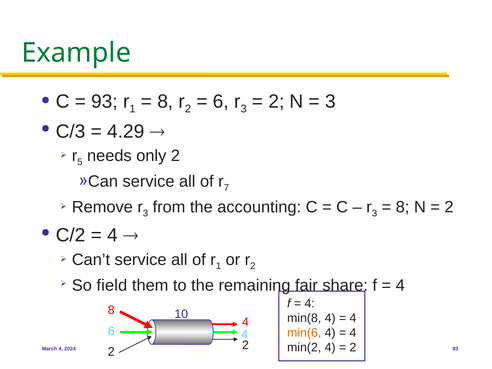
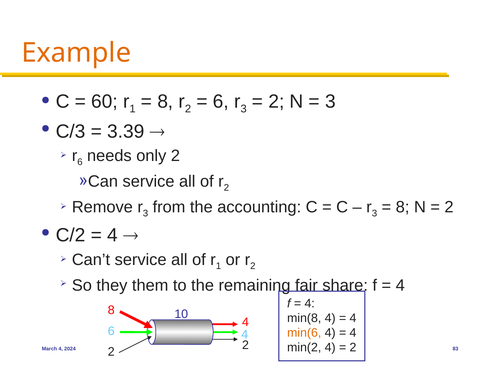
Example colour: green -> orange (76, 53)
93: 93 -> 60 (104, 101)
4.29: 4.29 -> 3.39 (126, 131)
5: 5 -> 6 (80, 162)
7: 7 -> 2 (226, 188)
field: field -> they (112, 285)
